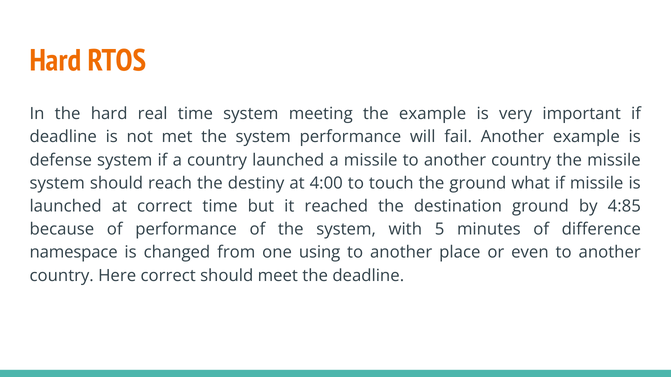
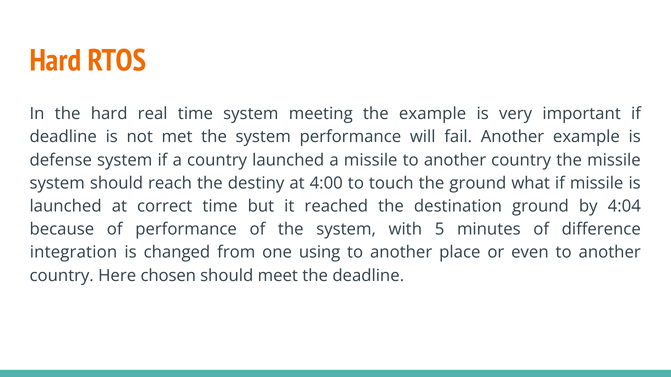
4:85: 4:85 -> 4:04 (624, 206)
namespace: namespace -> integration (73, 253)
Here correct: correct -> chosen (168, 276)
